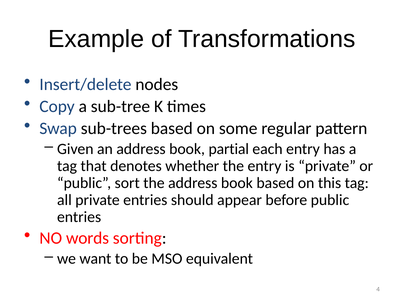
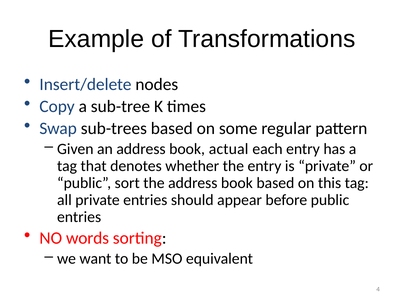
partial: partial -> actual (229, 149)
